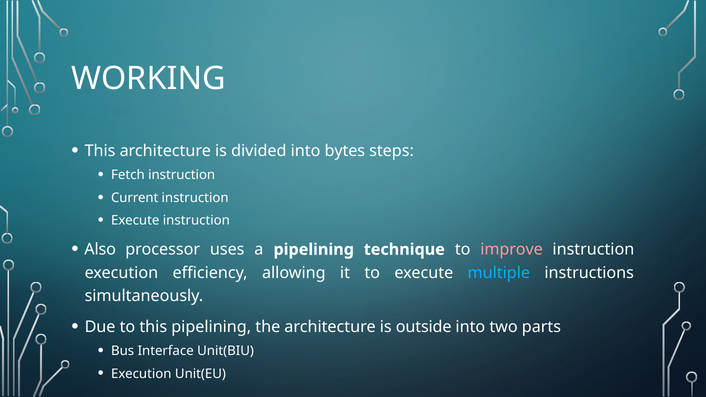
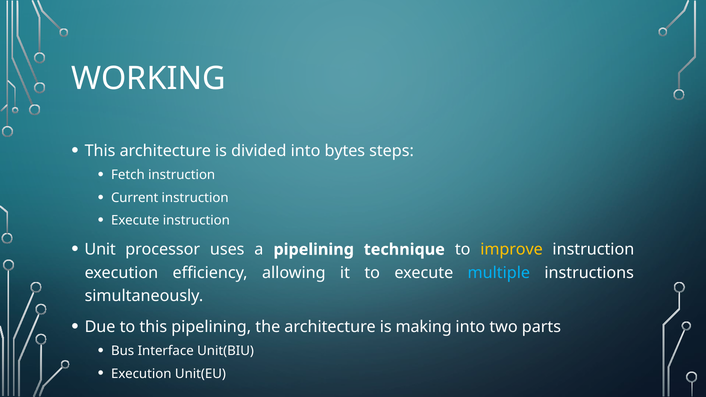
Also: Also -> Unit (100, 250)
improve colour: pink -> yellow (512, 250)
outside: outside -> making (424, 327)
